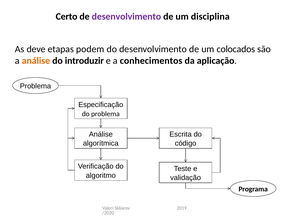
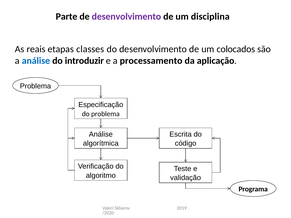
Certo: Certo -> Parte (67, 17)
deve: deve -> reais (36, 49)
podem: podem -> classes (90, 49)
análise colour: orange -> blue (36, 61)
conhecimentos: conhecimentos -> processamento (151, 61)
